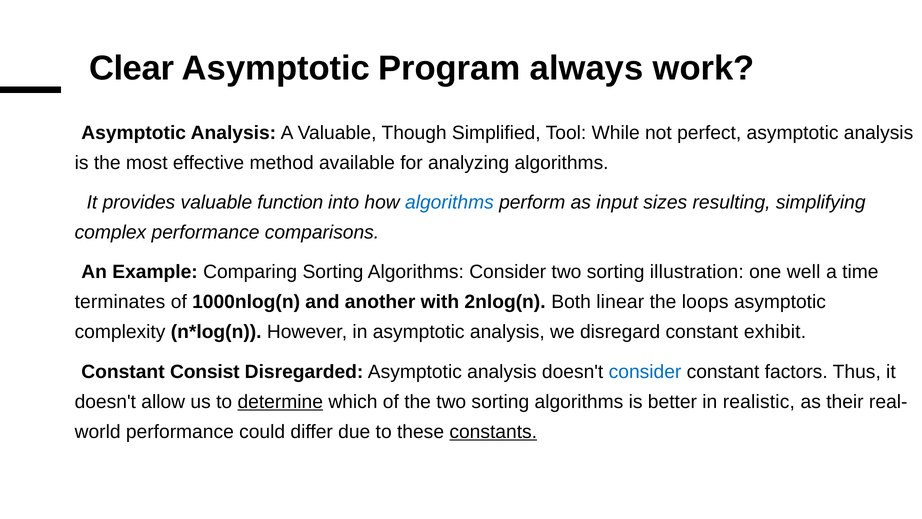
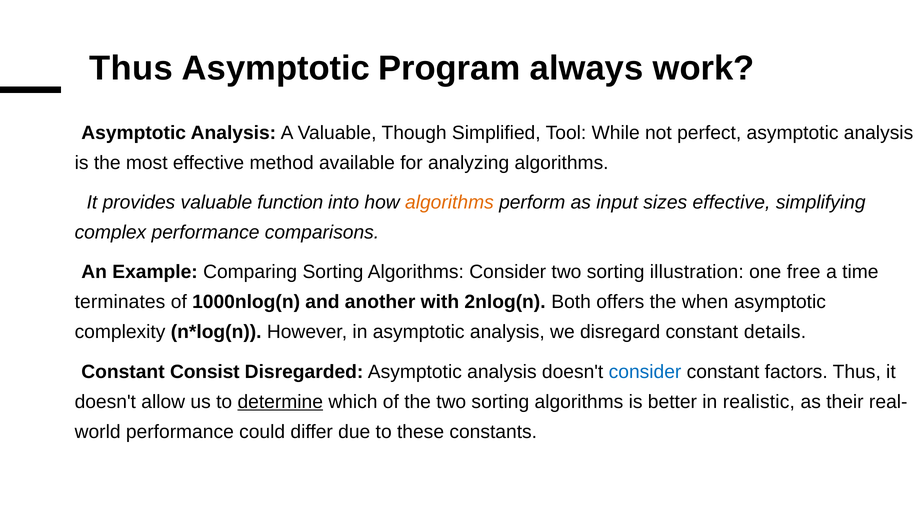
Clear: Clear -> Thus (131, 68)
algorithms colour: blue -> orange (449, 202)
sizes resulting: resulting -> effective (731, 202)
well: well -> free (804, 272)
linear: linear -> offers (620, 302)
loops: loops -> when (705, 302)
exhibit: exhibit -> details (775, 332)
constants underline: present -> none (493, 431)
